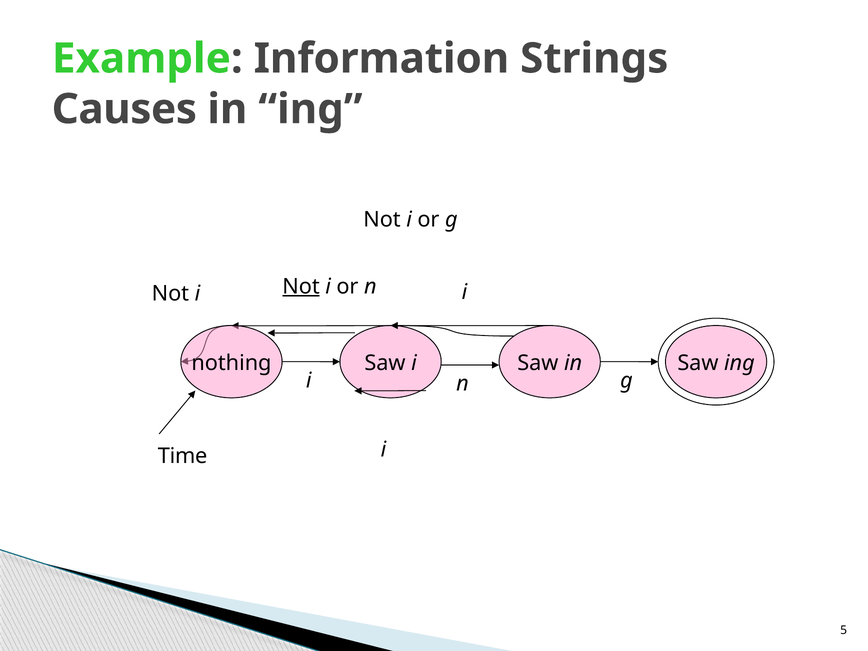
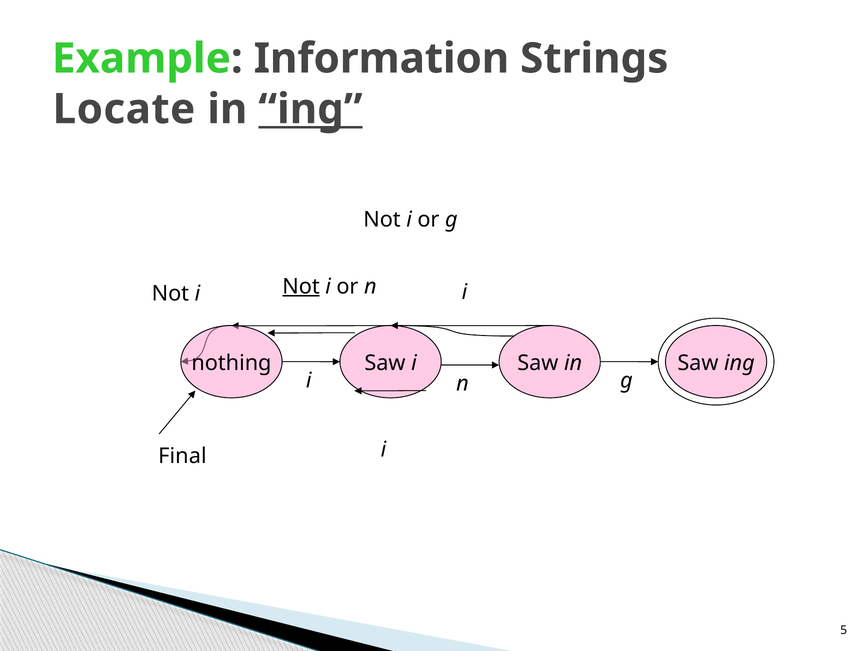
Causes: Causes -> Locate (124, 109)
ing underline: none -> present (310, 109)
Time: Time -> Final (182, 456)
